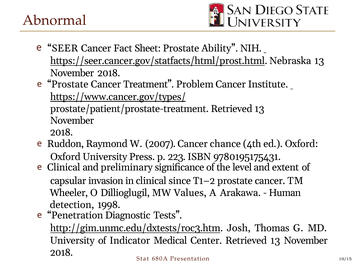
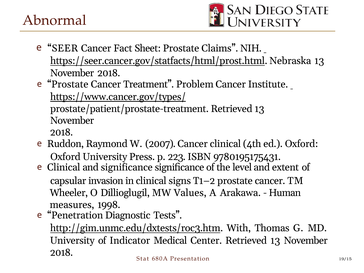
Ability: Ability -> Claims (220, 48)
Cancer chance: chance -> clinical (225, 144)
and preliminary: preliminary -> significance (127, 168)
since: since -> signs (180, 181)
detection: detection -> measures (72, 205)
Josh: Josh -> With (239, 228)
